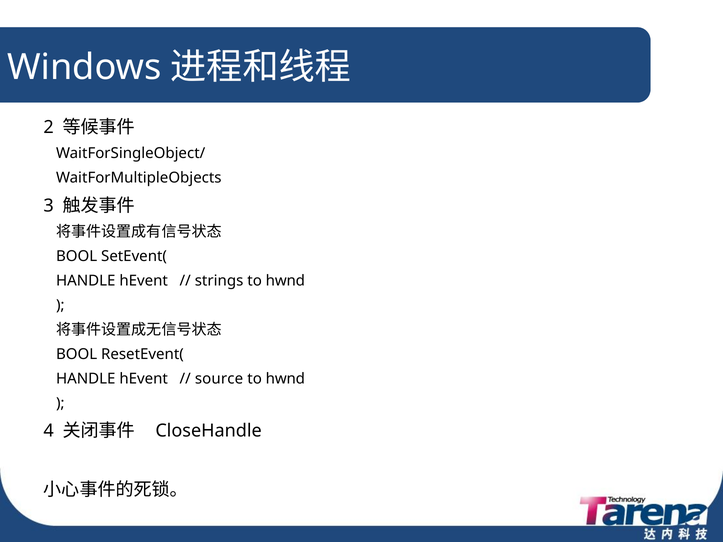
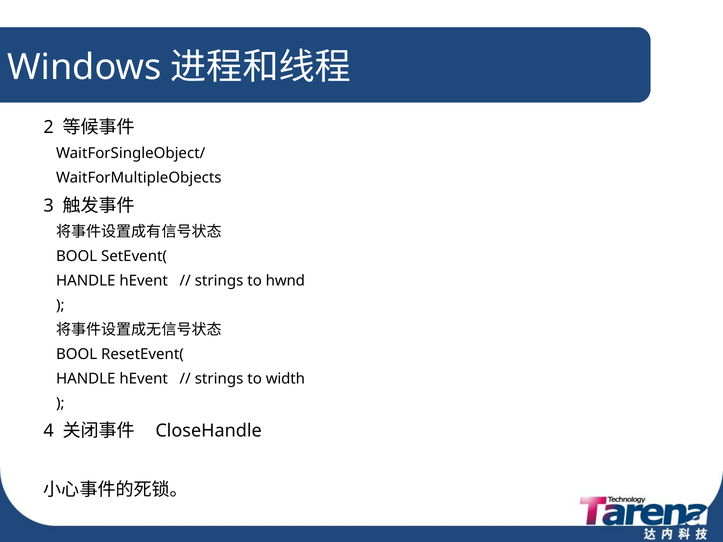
source: source -> strings (219, 379)
hwnd: hwnd -> width (285, 379)
